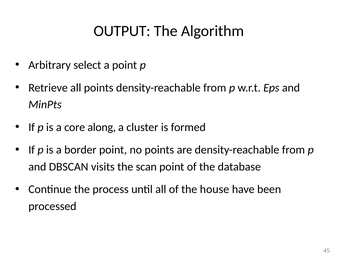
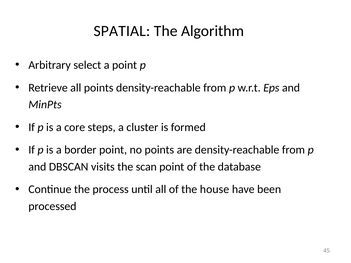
OUTPUT: OUTPUT -> SPATIAL (122, 31)
along: along -> steps (102, 127)
